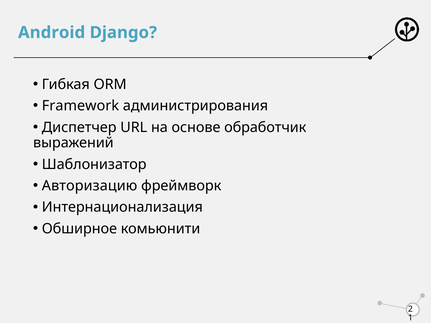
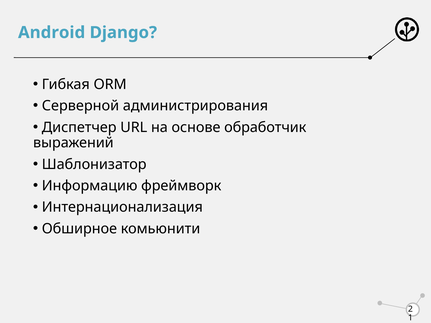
Framework: Framework -> Серверной (80, 106)
Авторизацию: Авторизацию -> Информацию (90, 186)
